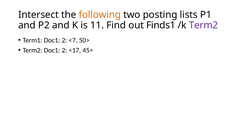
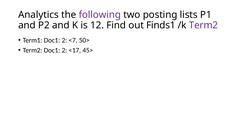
Intersect: Intersect -> Analytics (39, 15)
following colour: orange -> purple (100, 15)
11: 11 -> 12 (97, 25)
